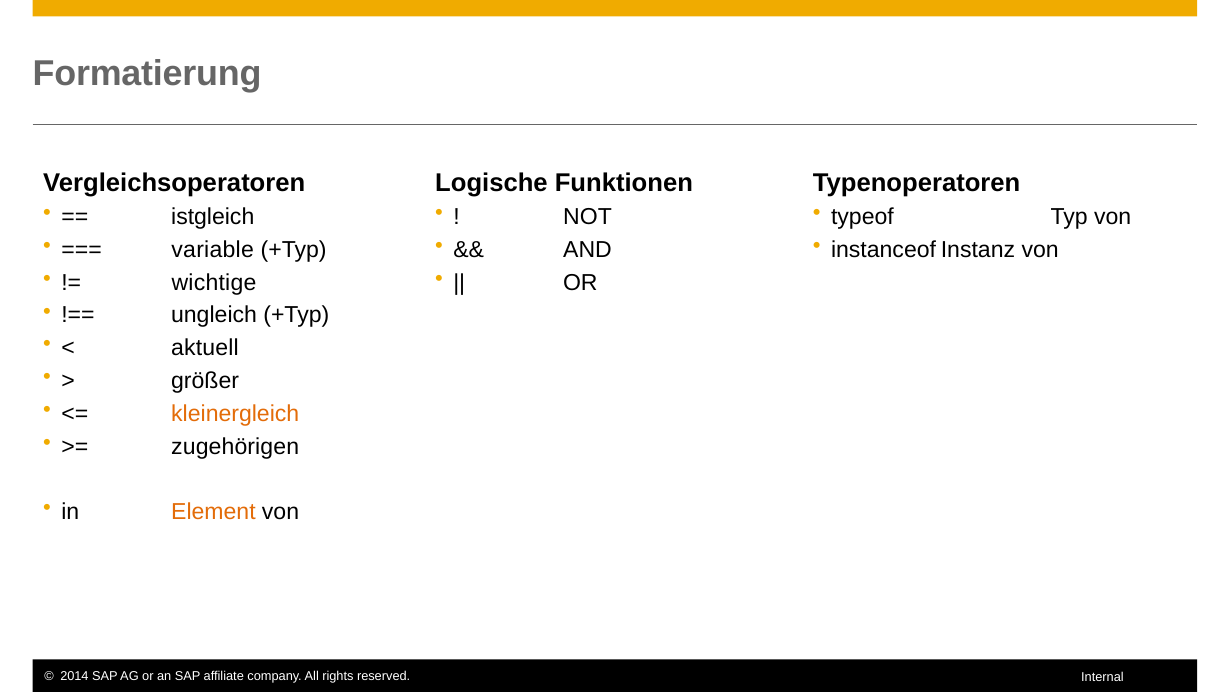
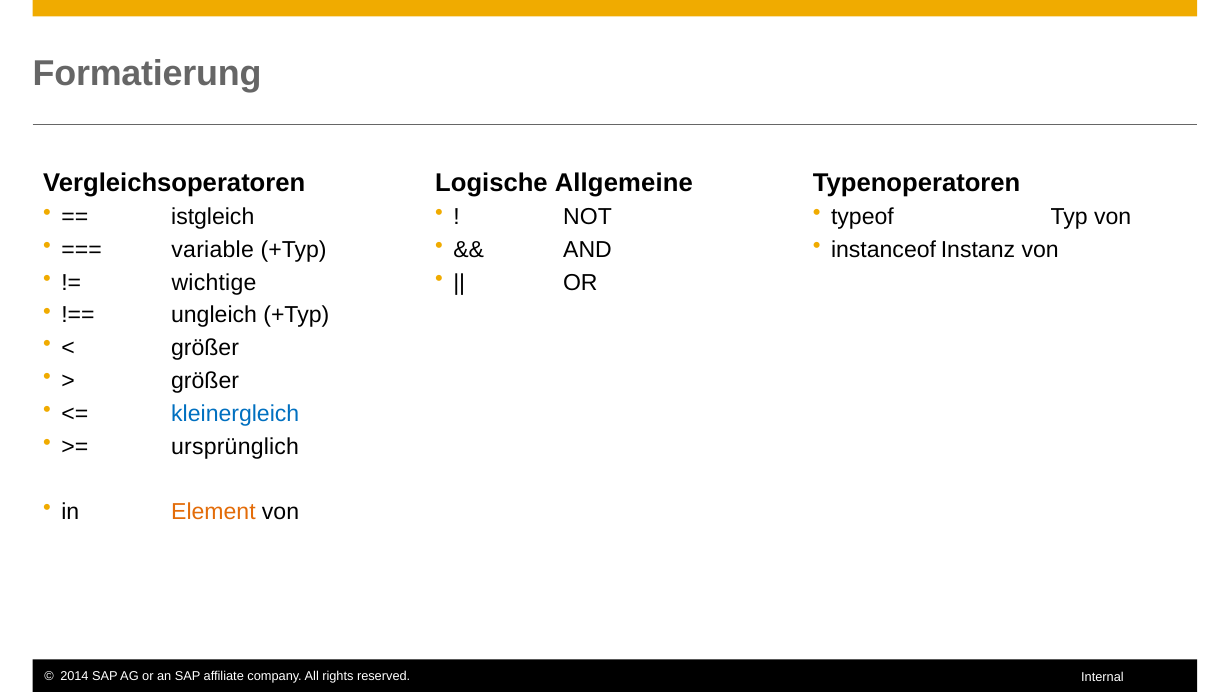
Funktionen: Funktionen -> Allgemeine (624, 183)
aktuell: aktuell -> größer (205, 348)
kleinergleich colour: orange -> blue (235, 414)
zugehörigen: zugehörigen -> ursprünglich (235, 446)
